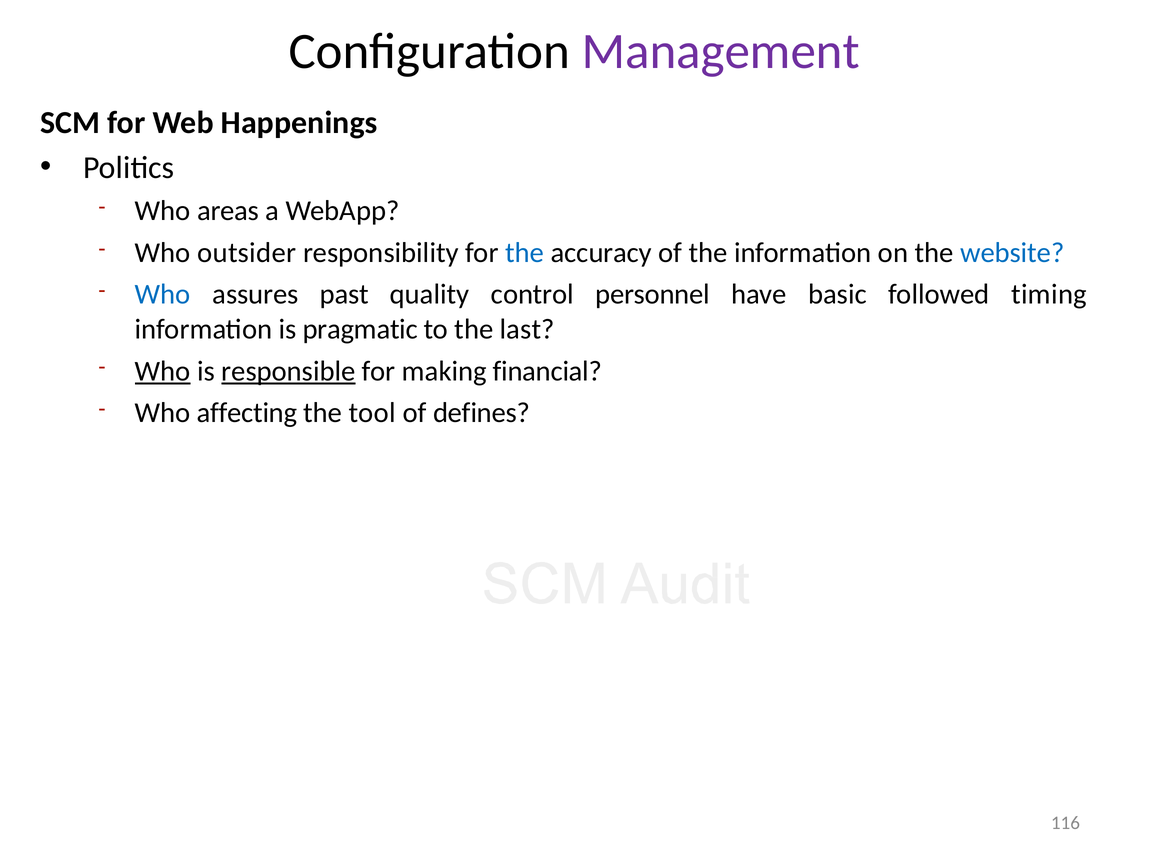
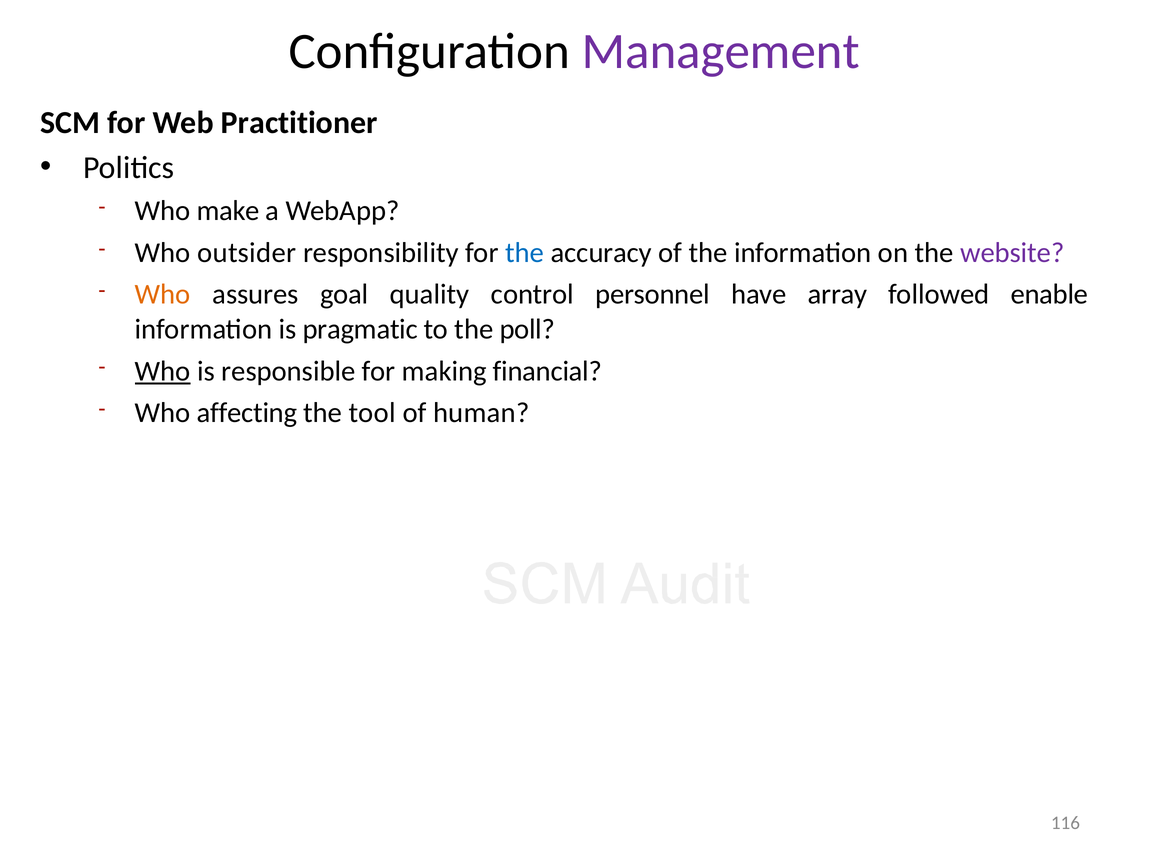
Happenings: Happenings -> Practitioner (299, 123)
areas: areas -> make (228, 211)
website colour: blue -> purple (1012, 253)
Who colour: blue -> orange (163, 294)
past: past -> goal (344, 294)
basic: basic -> array (837, 294)
timing: timing -> enable (1049, 294)
last: last -> poll (527, 329)
responsible underline: present -> none (288, 371)
defines: defines -> human (481, 413)
